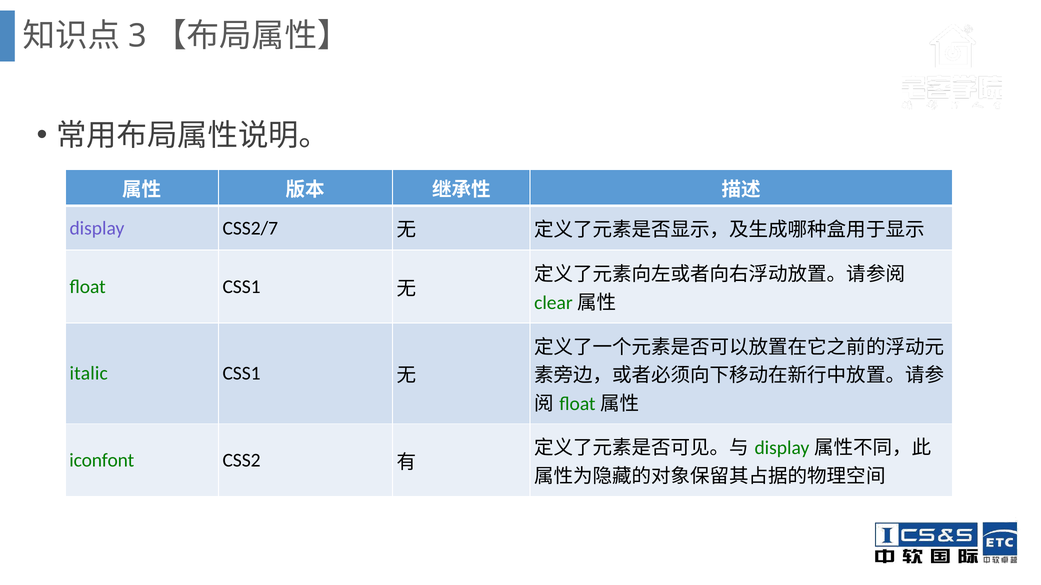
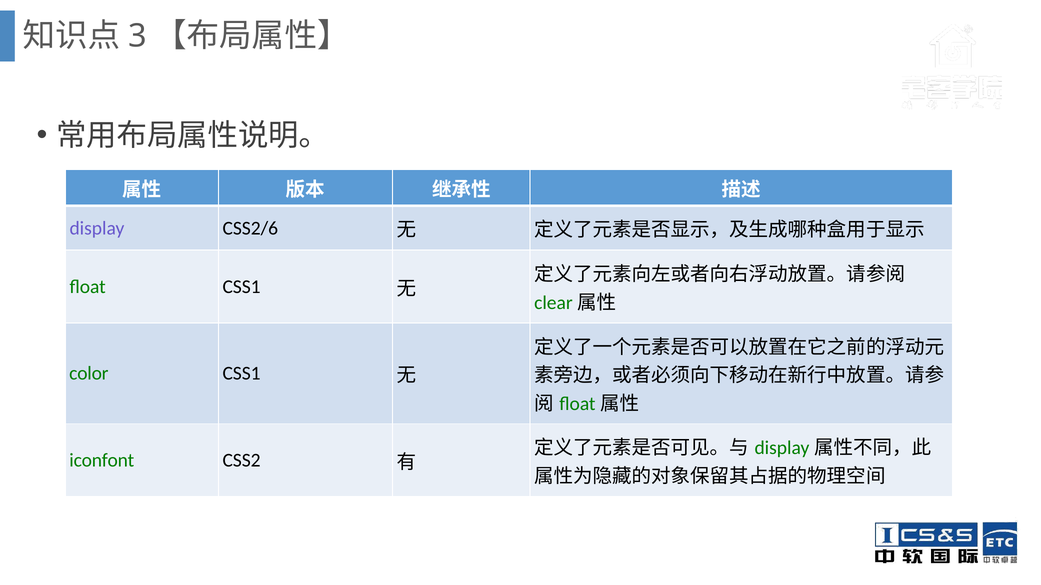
CSS2/7: CSS2/7 -> CSS2/6 (250, 228)
italic: italic -> color (89, 374)
